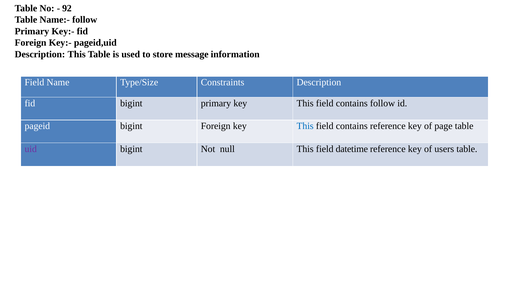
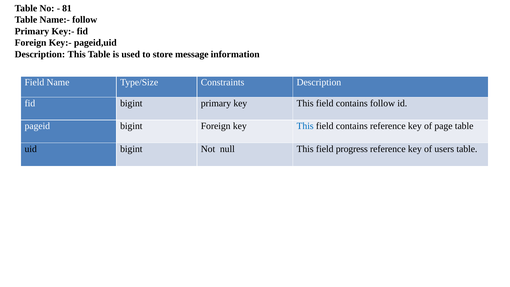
92: 92 -> 81 (67, 8)
uid colour: purple -> black (31, 149)
datetime: datetime -> progress (352, 149)
